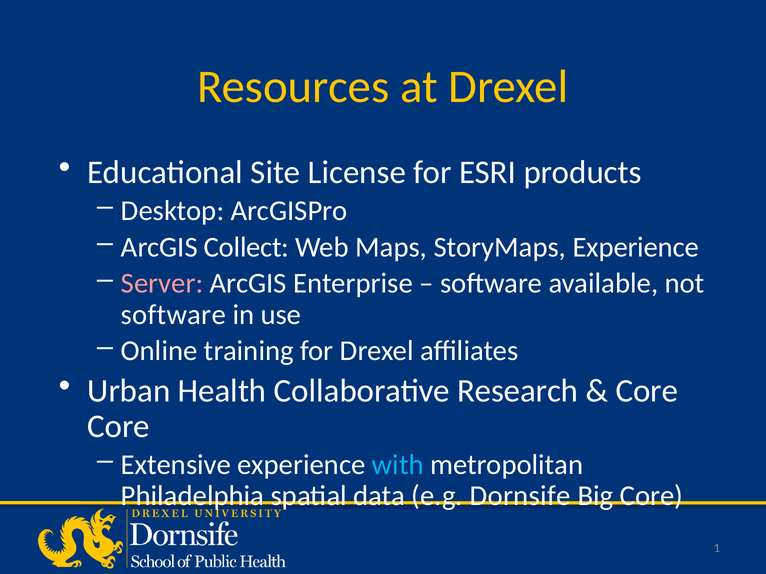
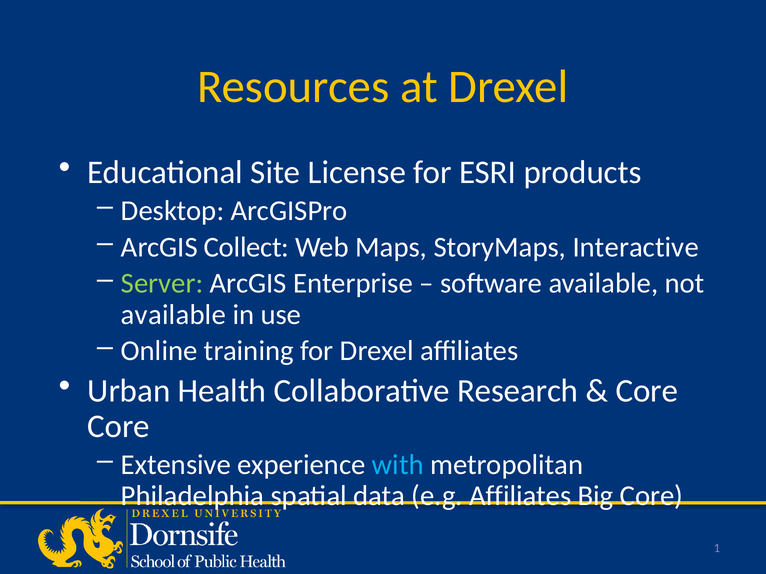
StoryMaps Experience: Experience -> Interactive (636, 247)
Server colour: pink -> light green (162, 284)
software: software -> available (173, 315)
e.g Dornsife: Dornsife -> Affiliates (520, 496)
